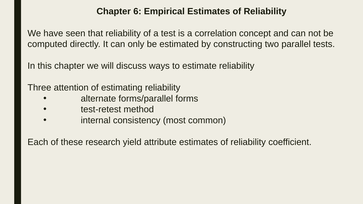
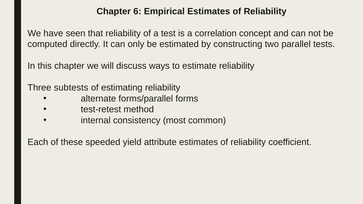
attention: attention -> subtests (71, 88)
research: research -> speeded (103, 142)
